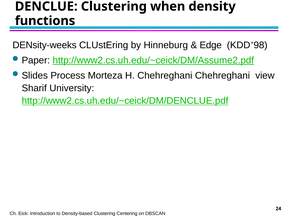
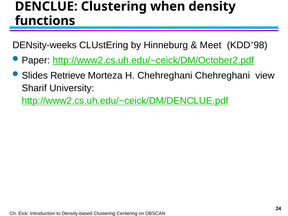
Edge: Edge -> Meet (211, 45)
http://www2.cs.uh.edu/~ceick/DM/Assume2.pdf: http://www2.cs.uh.edu/~ceick/DM/Assume2.pdf -> http://www2.cs.uh.edu/~ceick/DM/October2.pdf (153, 60)
Process: Process -> Retrieve (68, 75)
